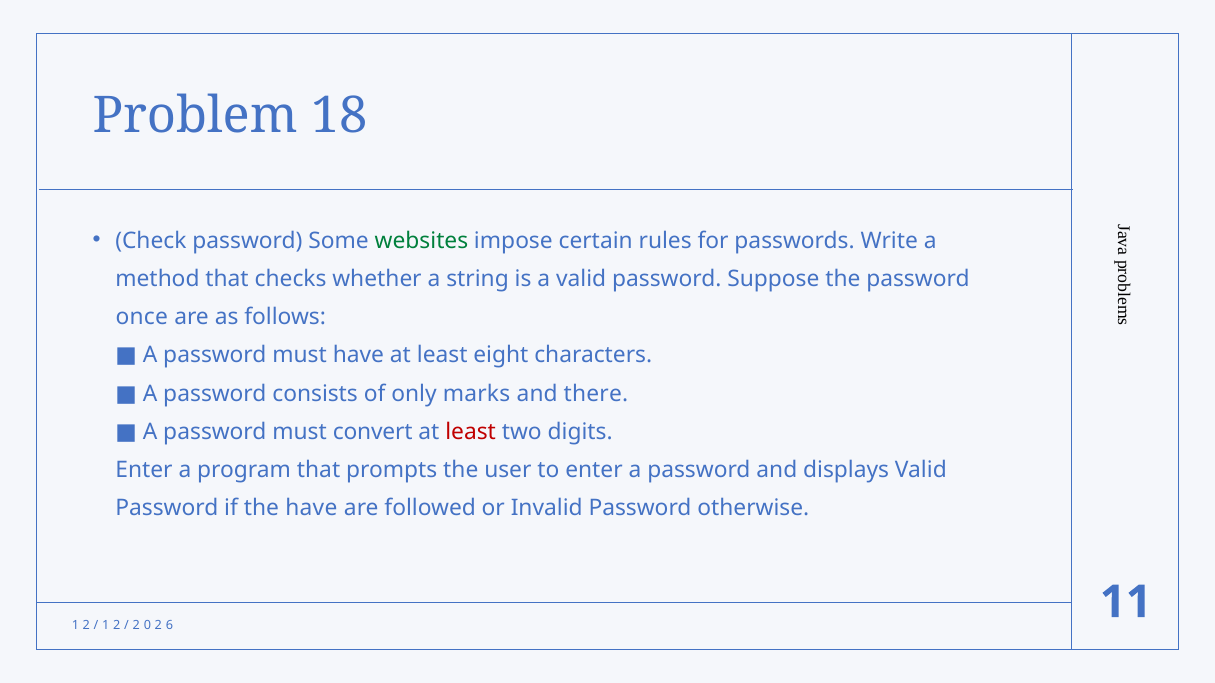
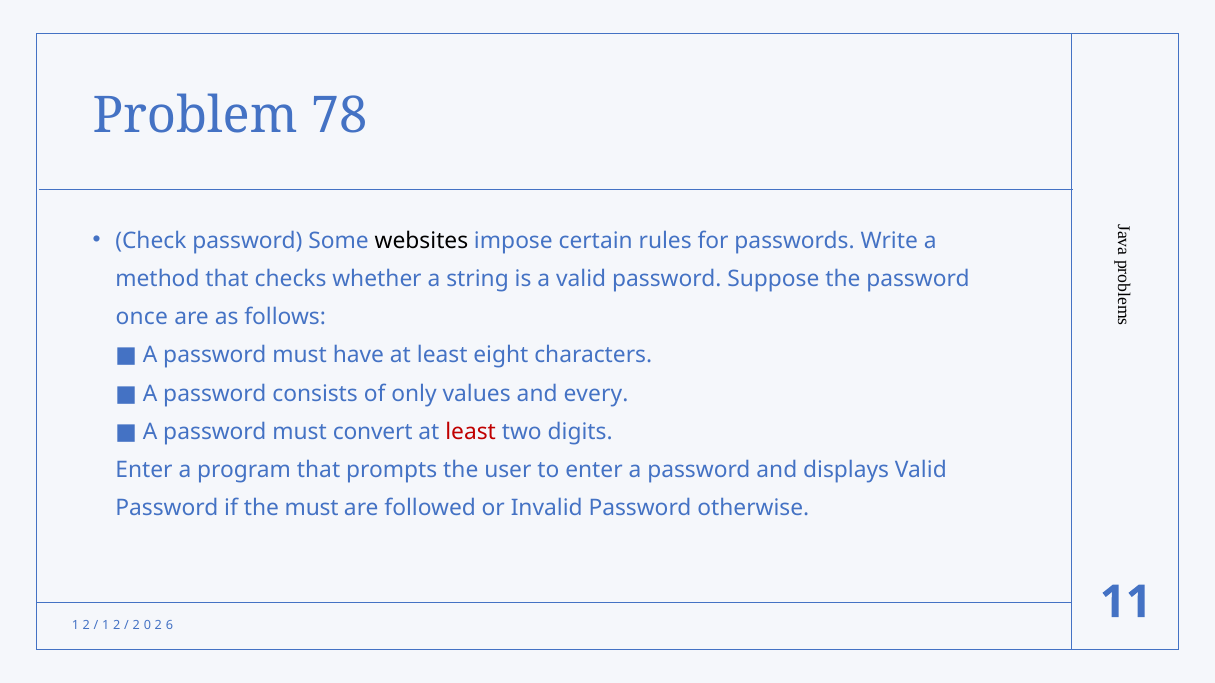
18: 18 -> 78 (339, 116)
websites colour: green -> black (421, 241)
marks: marks -> values (477, 394)
there: there -> every (596, 394)
the have: have -> must (312, 509)
